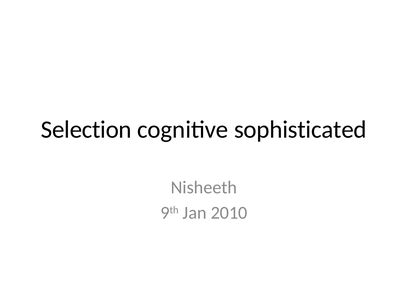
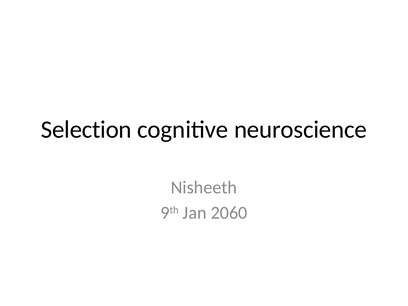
sophisticated: sophisticated -> neuroscience (300, 130)
2010: 2010 -> 2060 (229, 213)
